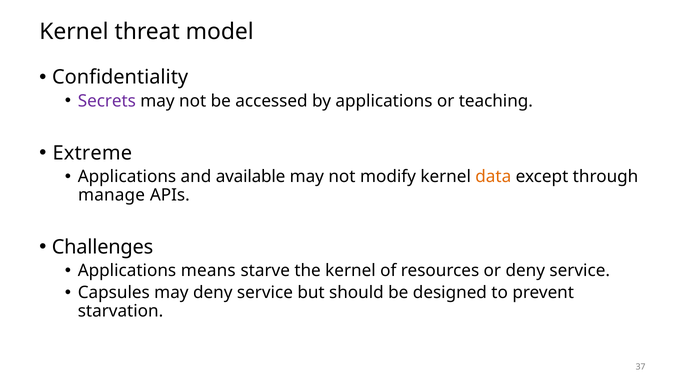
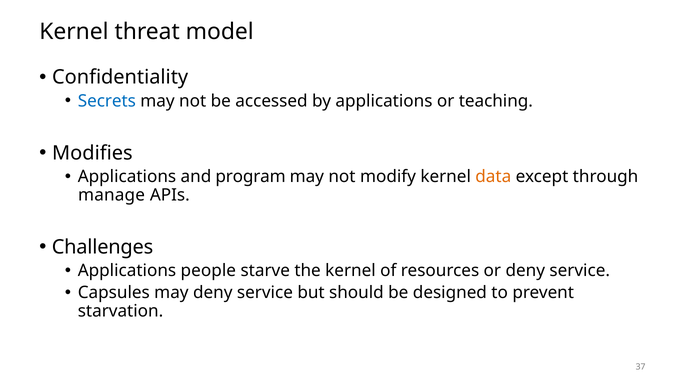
Secrets colour: purple -> blue (107, 101)
Extreme: Extreme -> Modifies (92, 153)
available: available -> program (251, 177)
means: means -> people (208, 271)
